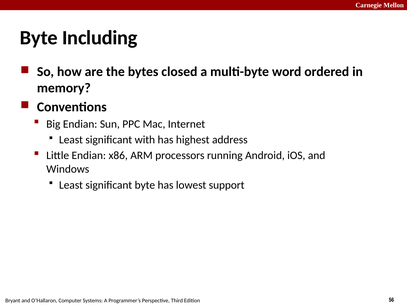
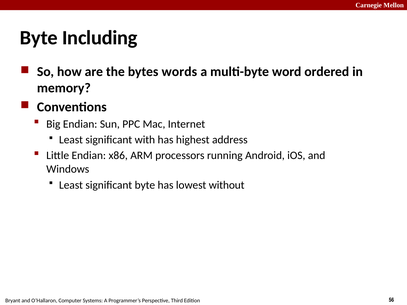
closed: closed -> words (179, 72)
support: support -> without (227, 185)
